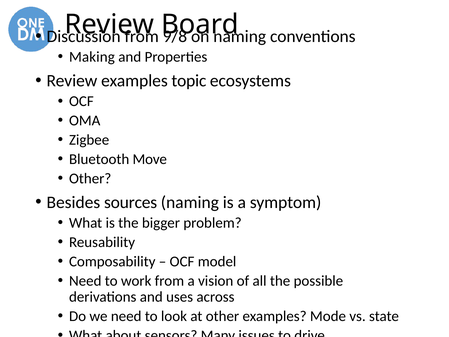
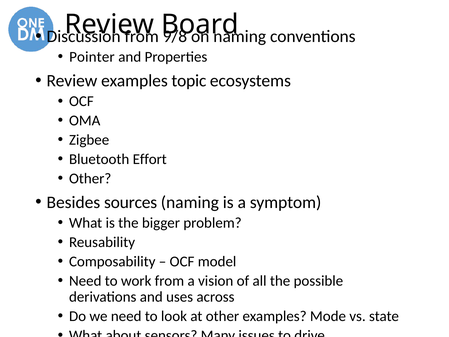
Making: Making -> Pointer (92, 57)
Move: Move -> Effort (150, 159)
